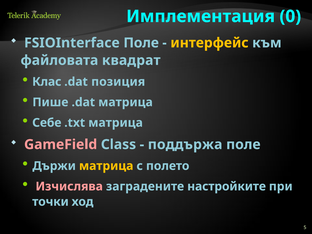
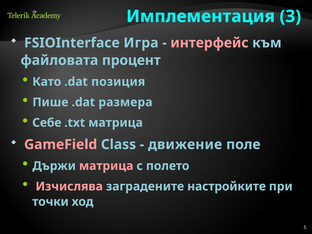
0: 0 -> 3 (290, 16)
FSIOInterface Поле: Поле -> Игра (141, 43)
интерфейс colour: yellow -> pink (209, 43)
квадрат: квадрат -> процент (131, 60)
Клас: Клас -> Като (47, 82)
.dat матрица: матрица -> размера (125, 102)
поддържа: поддържа -> движение (185, 144)
матрица colour: yellow -> pink (106, 166)
